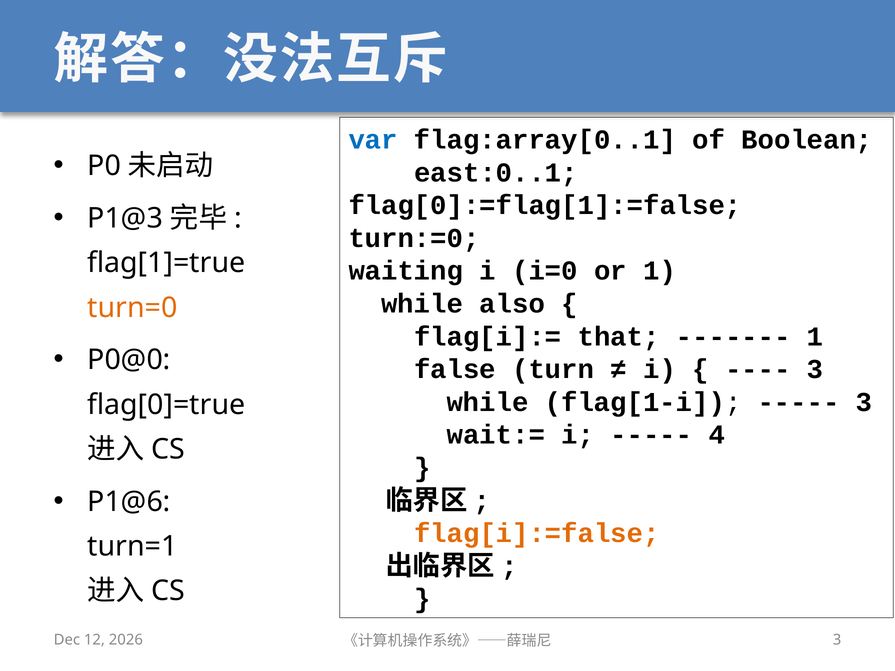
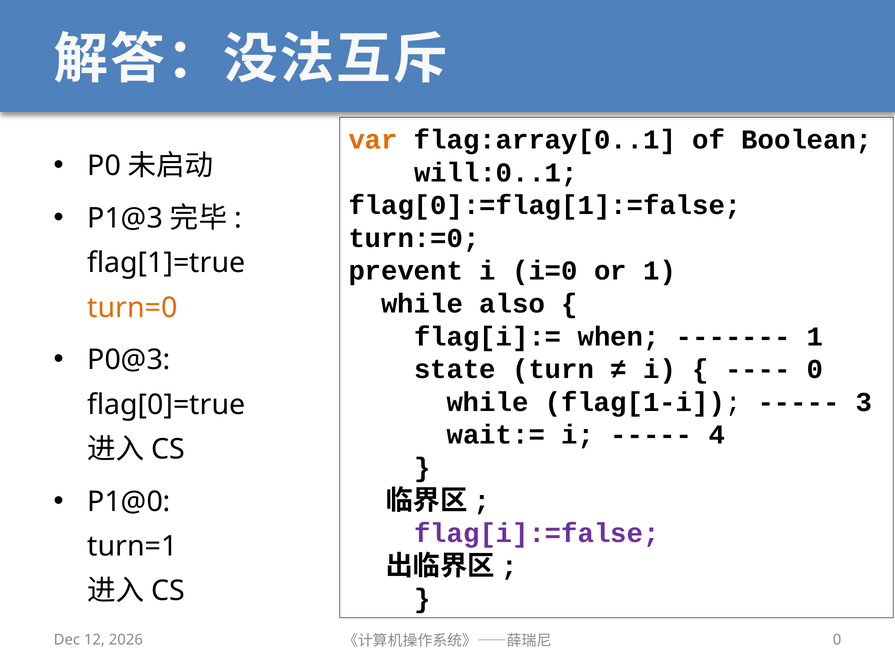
var colour: blue -> orange (373, 140)
east:0..1: east:0..1 -> will:0..1 (496, 173)
waiting: waiting -> prevent (406, 271)
that: that -> when (619, 337)
P0@0: P0@0 -> P0@3 (129, 360)
false: false -> state (455, 369)
3: 3 -> 0 (815, 369)
P1@6: P1@6 -> P1@0 (129, 502)
flag[i]:=false colour: orange -> purple (537, 534)
3: 3 -> 0 (837, 640)
